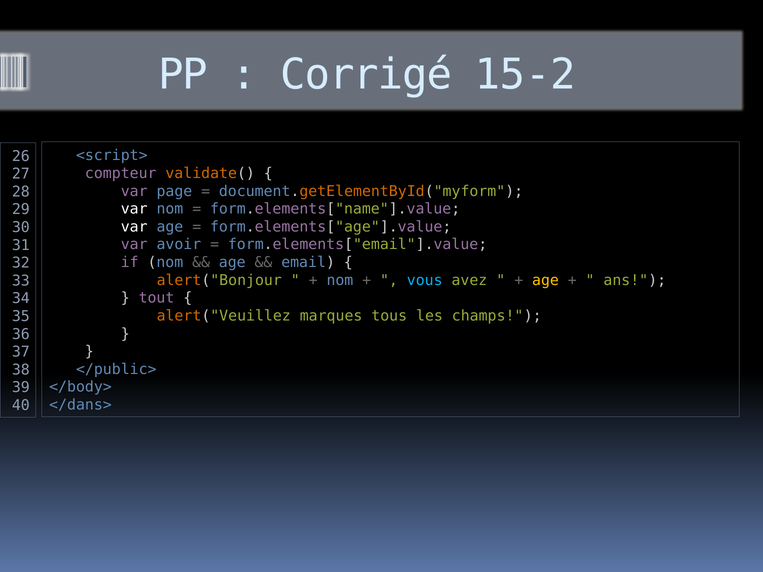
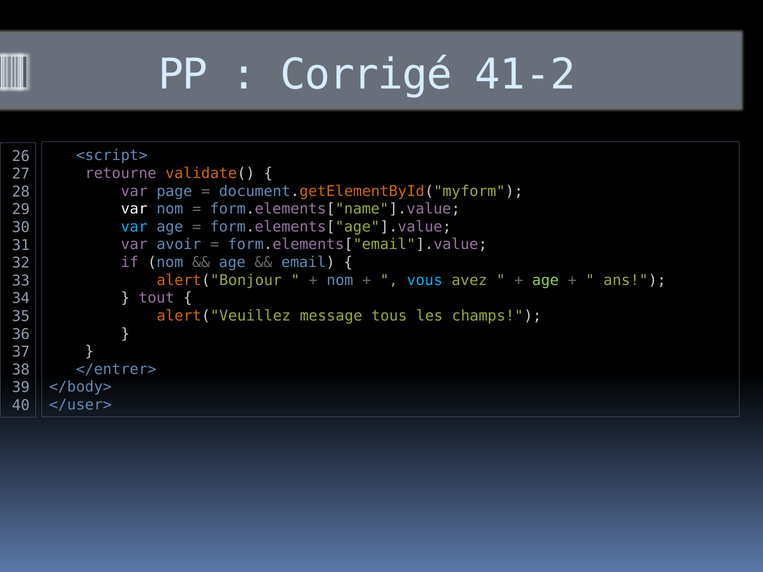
15-2: 15-2 -> 41-2 (525, 75)
compteur: compteur -> retourne (121, 173)
var colour: white -> light blue (134, 227)
age colour: yellow -> light green (545, 280)
marques: marques -> message (331, 316)
</public>: </public> -> </entrer> (116, 369)
</dans>: </dans> -> </user> (81, 405)
